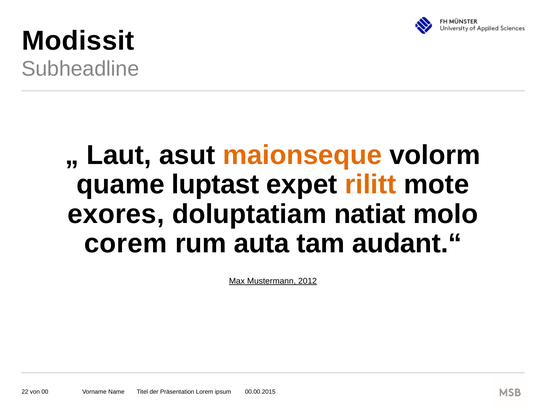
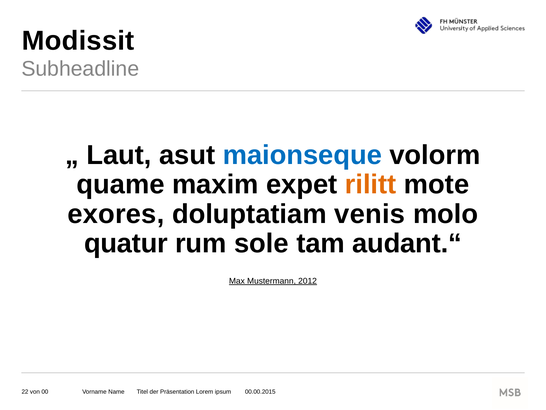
maionseque colour: orange -> blue (302, 155)
luptast: luptast -> maxim (215, 184)
natiat: natiat -> venis (370, 214)
corem: corem -> quatur (126, 243)
auta: auta -> sole (261, 243)
